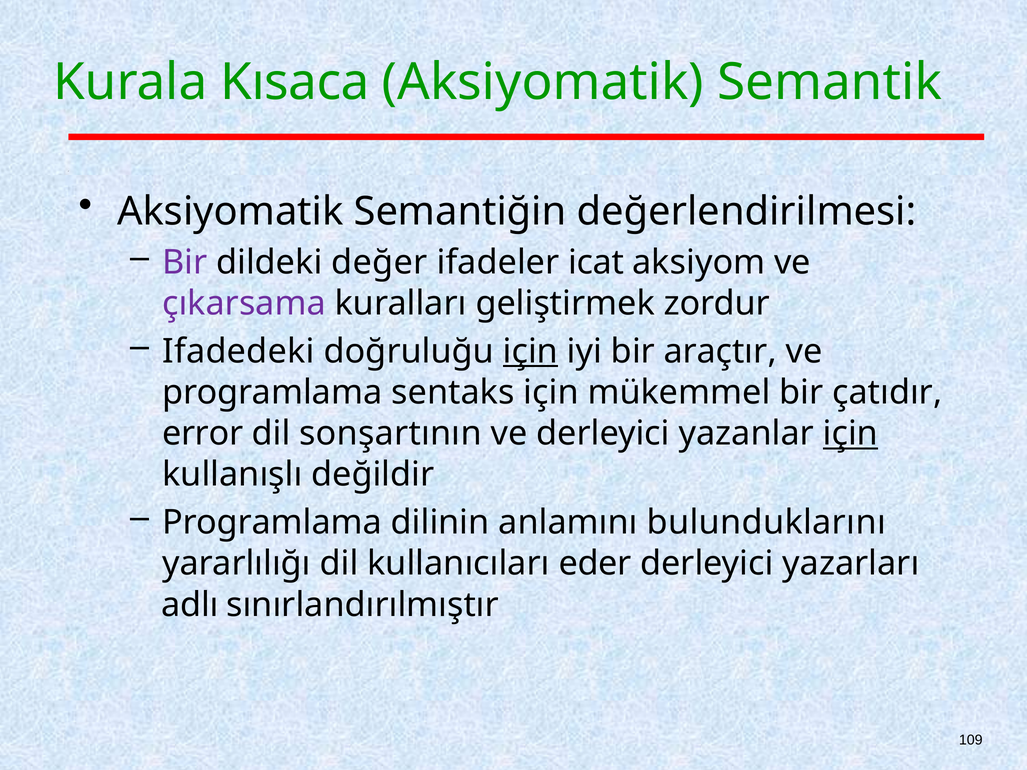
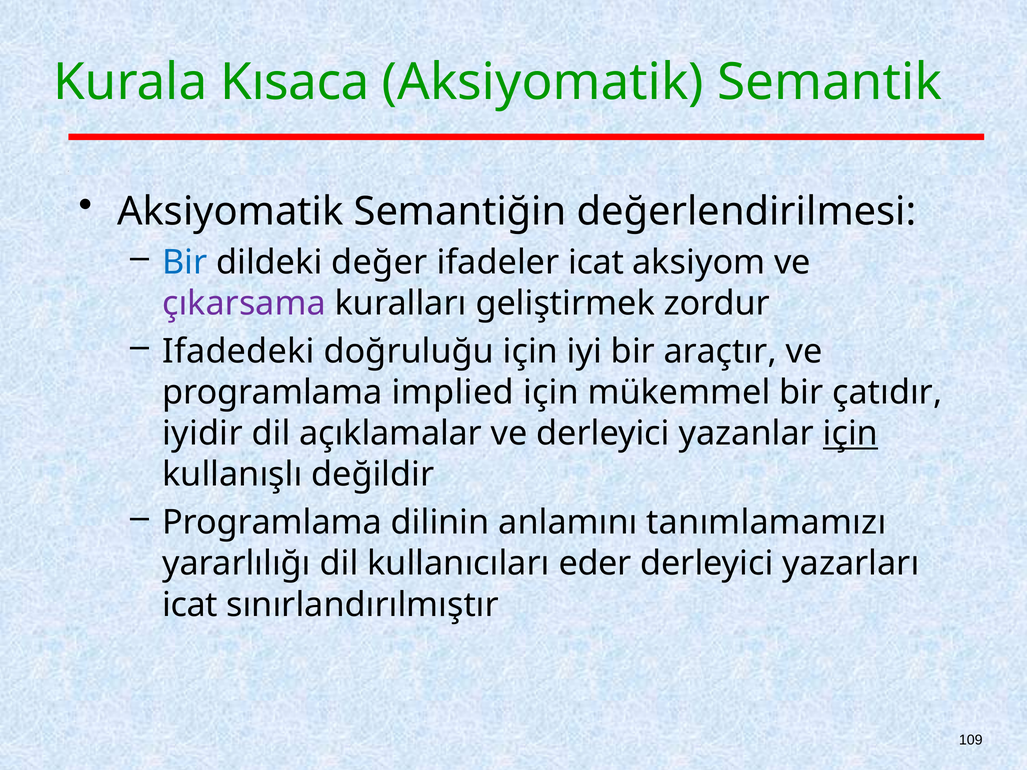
Bir colour: purple -> blue (185, 263)
için underline: present -> none (530, 352)
sentaks: sentaks -> implied (453, 393)
error: error -> iyidir (202, 434)
sonşartının: sonşartının -> açıklamalar (391, 434)
bulunduklarını: bulunduklarını -> tanımlamamızı (766, 523)
adlı: adlı -> icat (190, 605)
